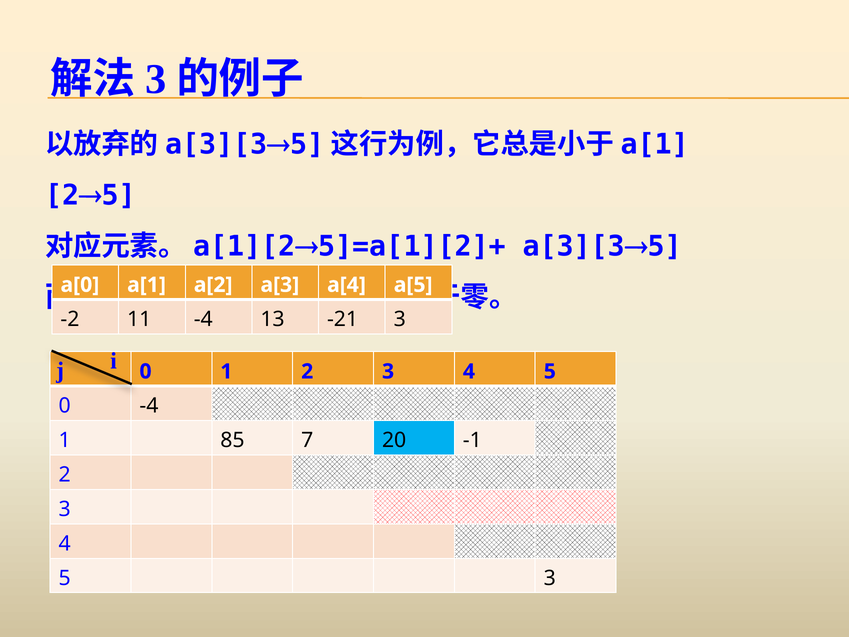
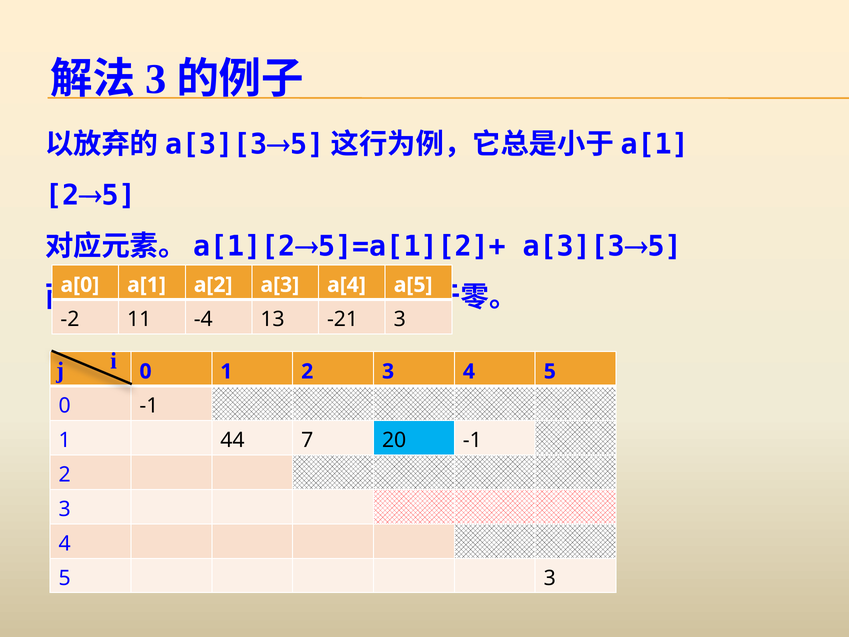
0 -4: -4 -> -1 (149, 406)
85: 85 -> 44 (232, 440)
